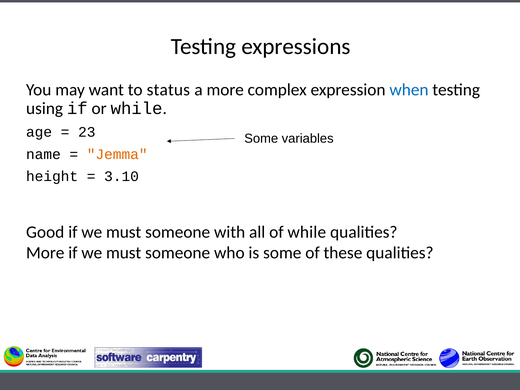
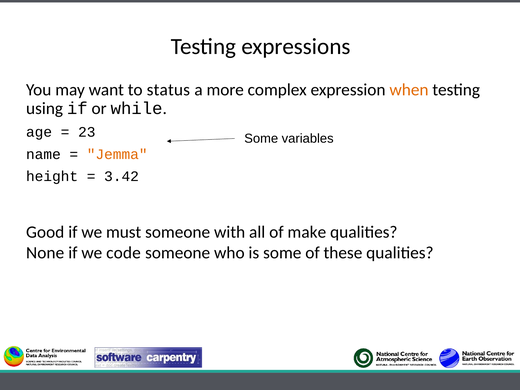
when colour: blue -> orange (409, 90)
3.10: 3.10 -> 3.42 (122, 177)
of while: while -> make (307, 232)
More: More -> None (45, 253)
must: must -> code (124, 253)
